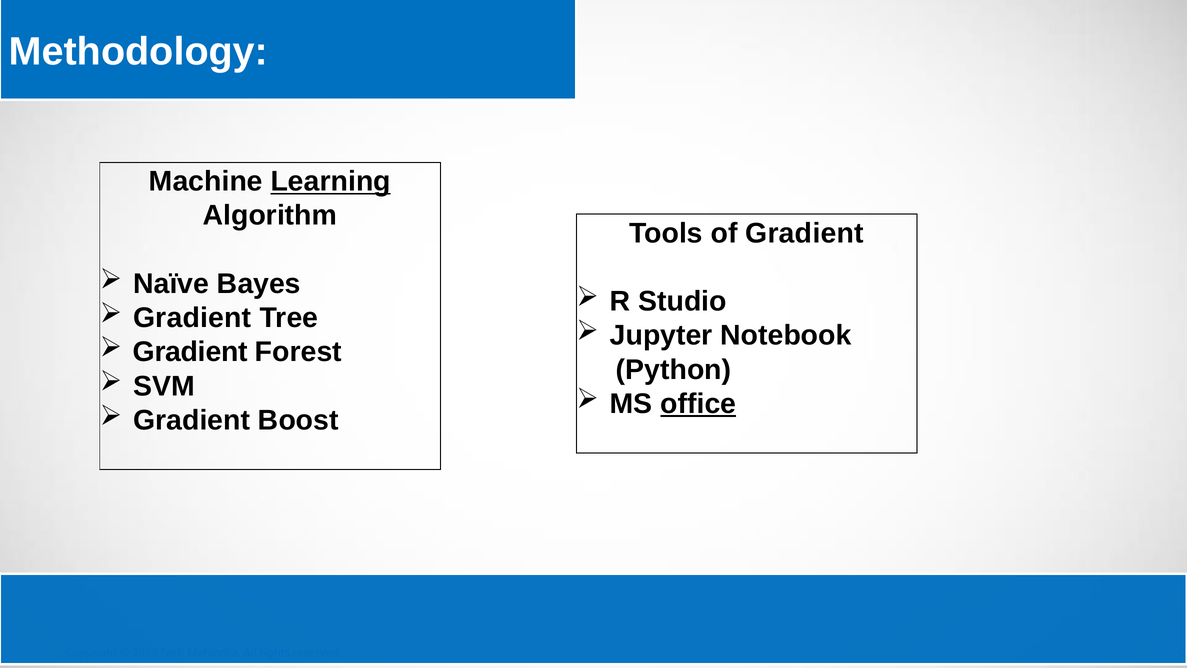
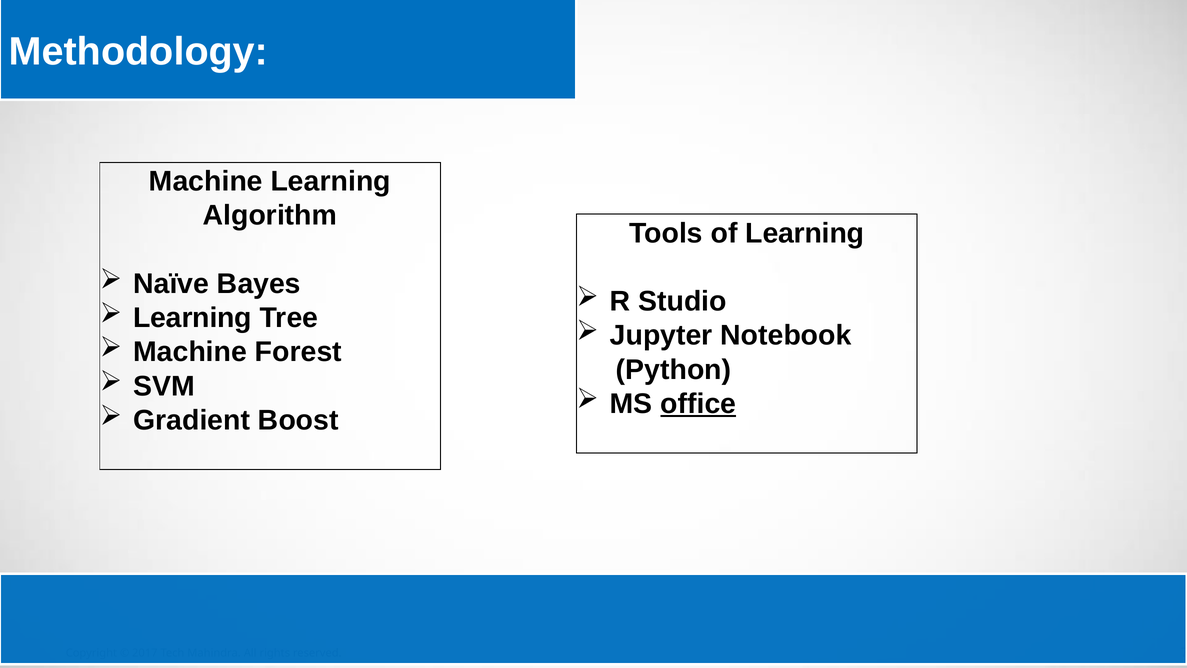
Learning underline: present -> none (331, 182)
of Gradient: Gradient -> Learning (805, 233)
Gradient: Gradient -> Learning (193, 318)
Gradient: Gradient -> Machine (190, 352)
